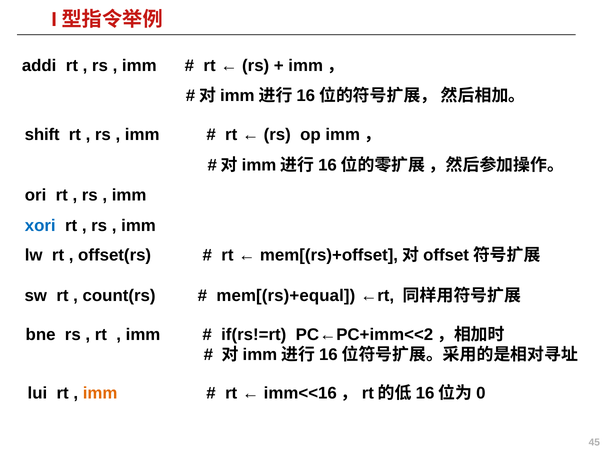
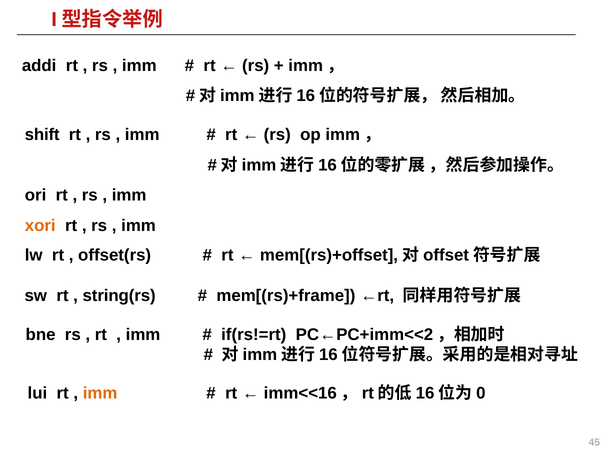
xori colour: blue -> orange (40, 226)
count(rs: count(rs -> string(rs (119, 296)
mem[(rs)+equal: mem[(rs)+equal -> mem[(rs)+frame (286, 296)
